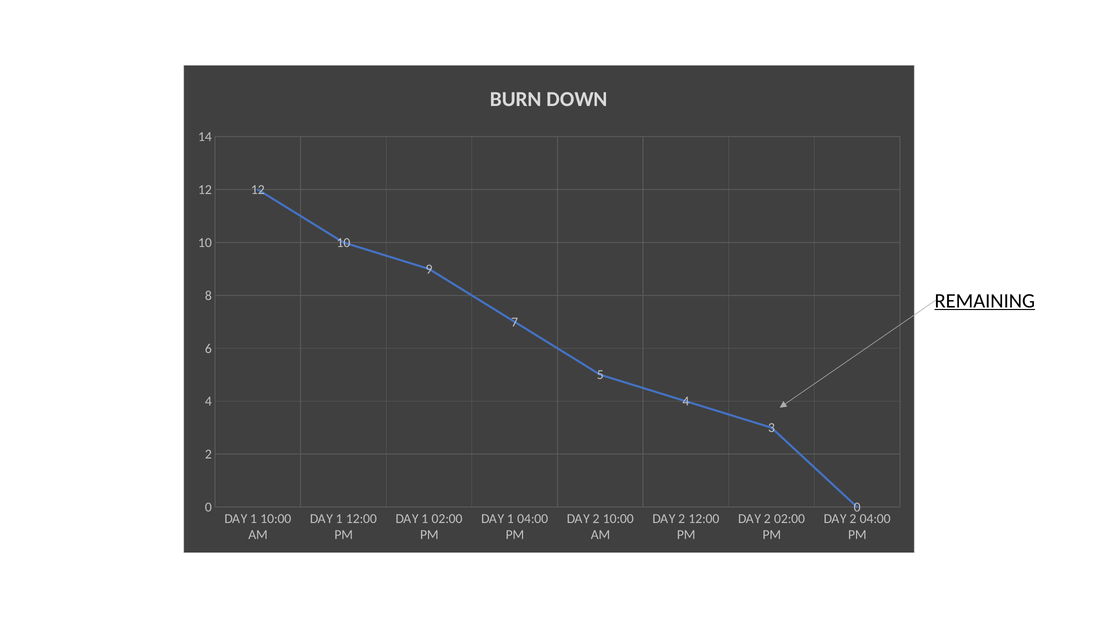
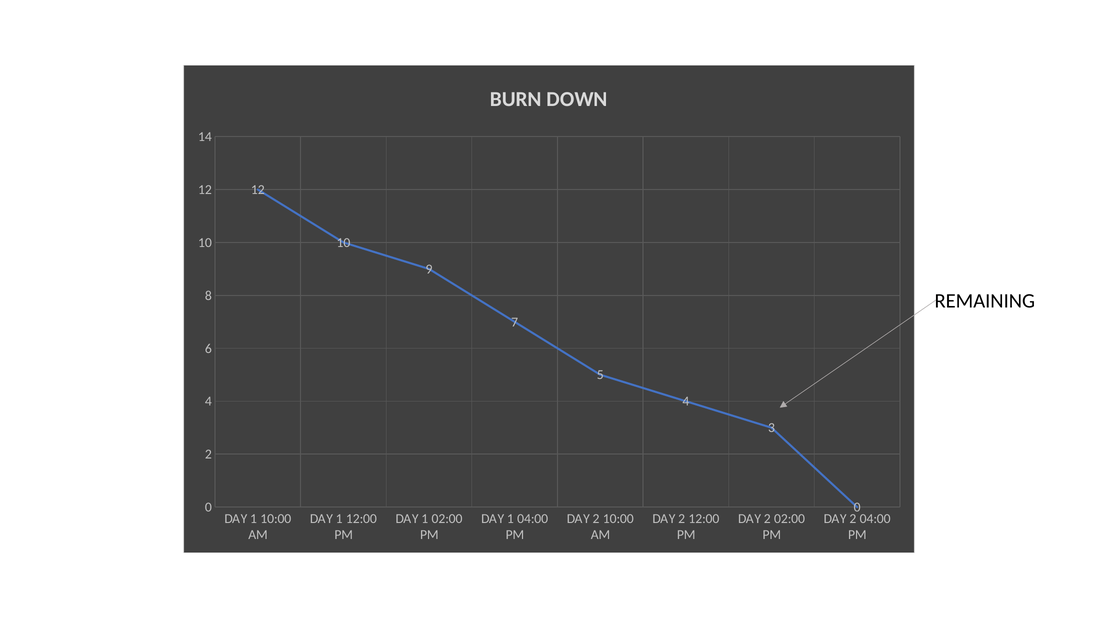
REMAINING underline: present -> none (985, 301)
